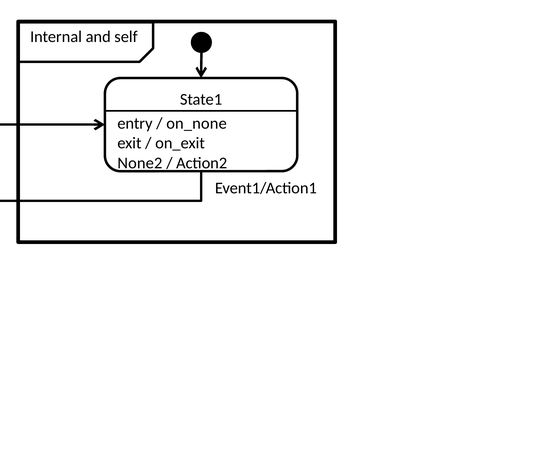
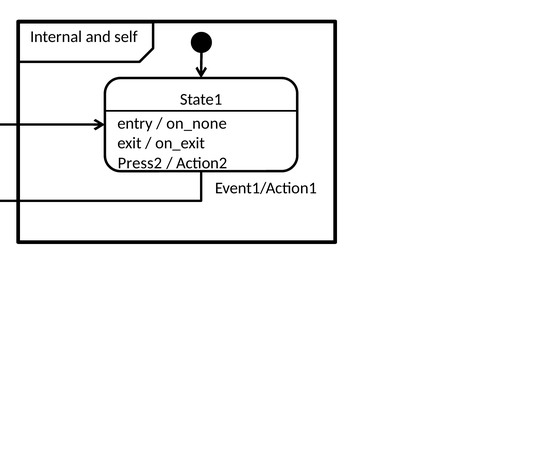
None2: None2 -> Press2 (140, 163)
